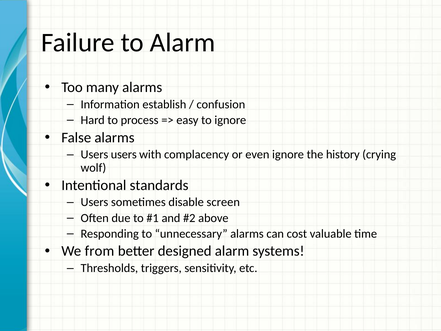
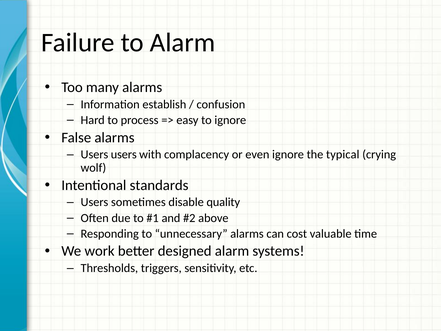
history: history -> typical (343, 154)
screen: screen -> quality (223, 202)
from: from -> work (100, 251)
